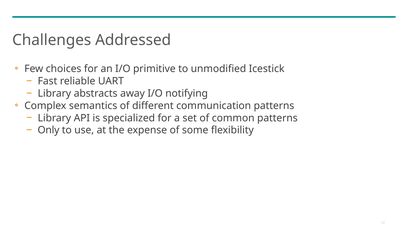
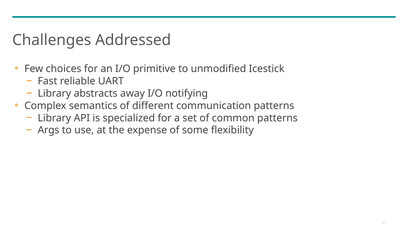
Only: Only -> Args (49, 130)
